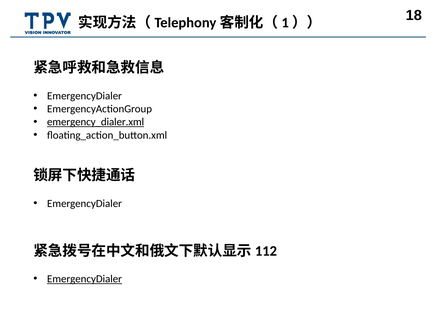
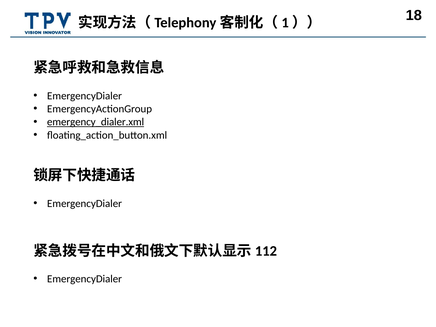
EmergencyDialer underline: present -> none (85, 279)
